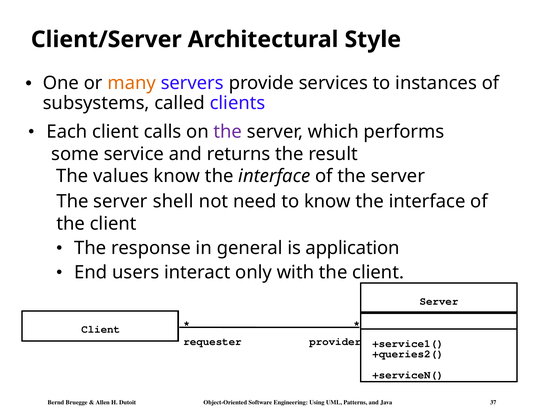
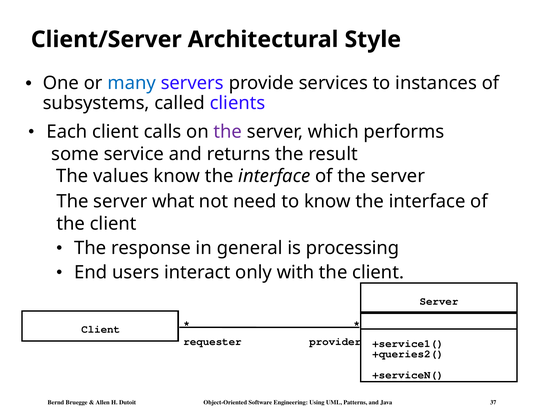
many colour: orange -> blue (132, 83)
shell: shell -> what (173, 201)
application: application -> processing (352, 248)
